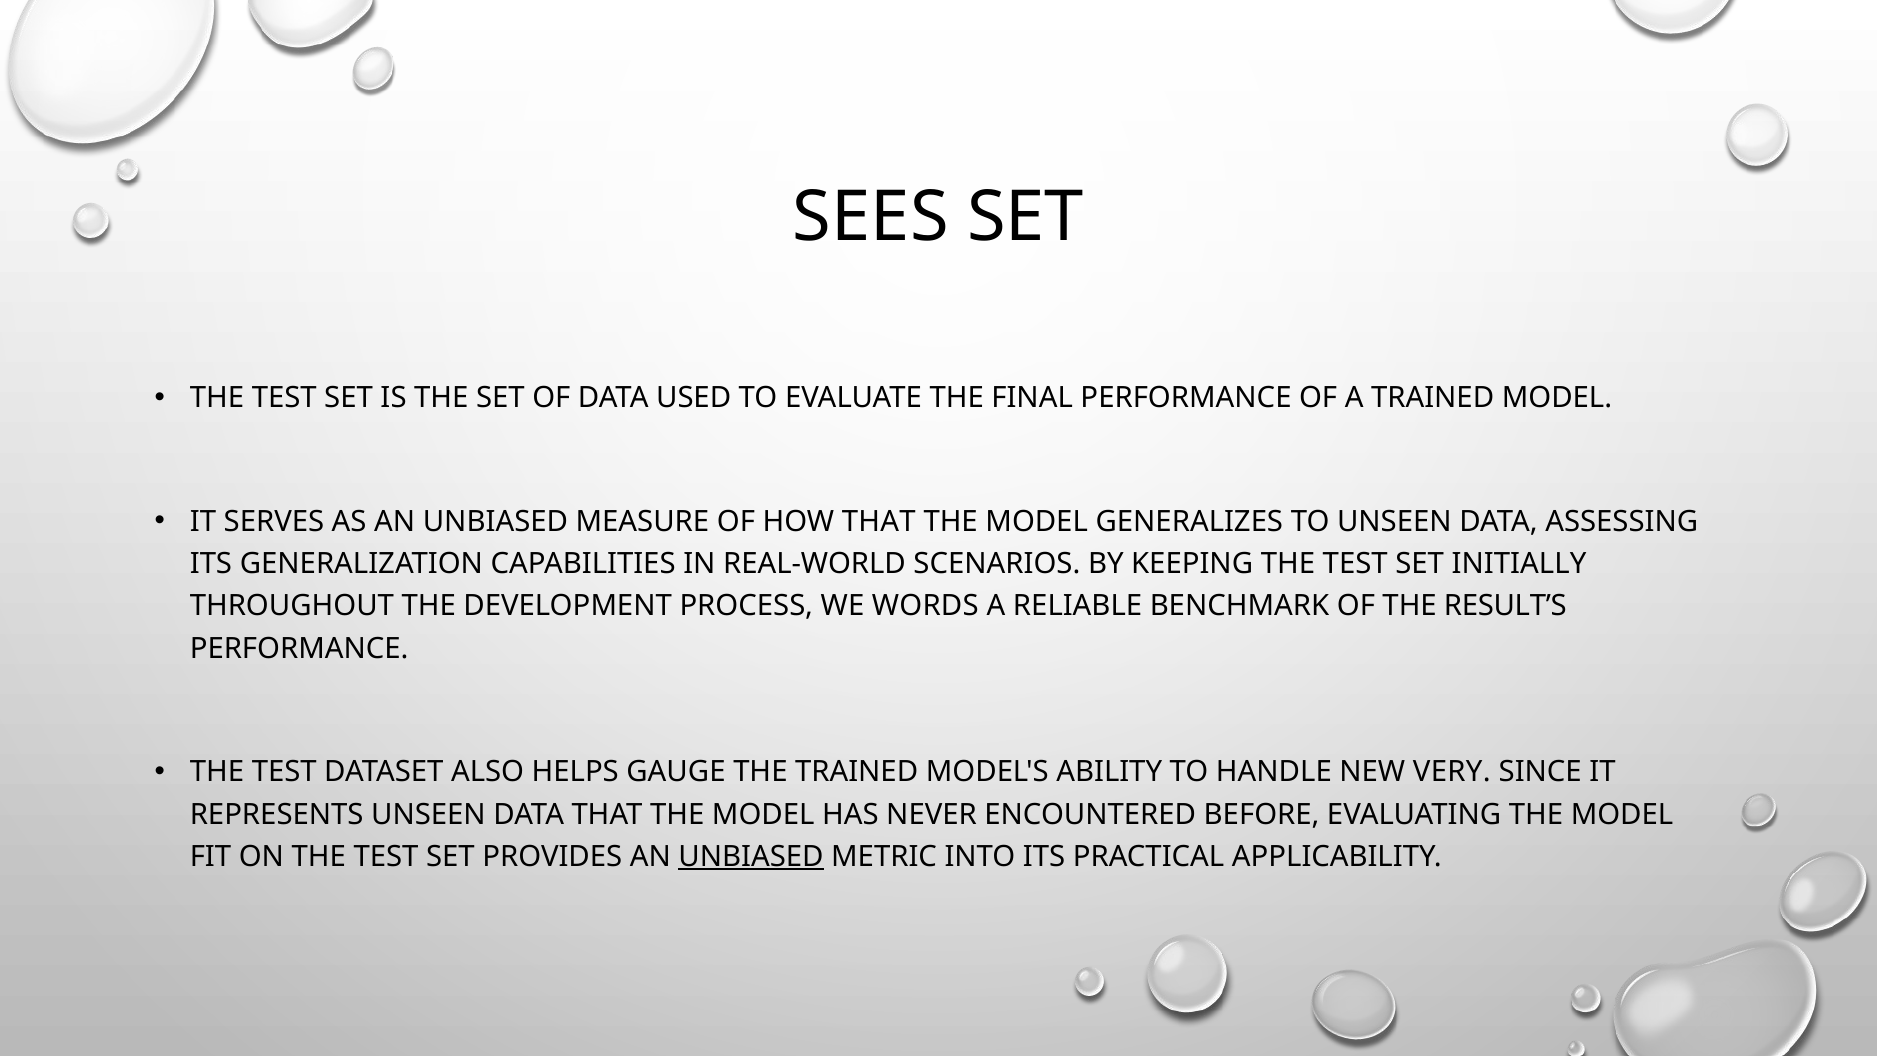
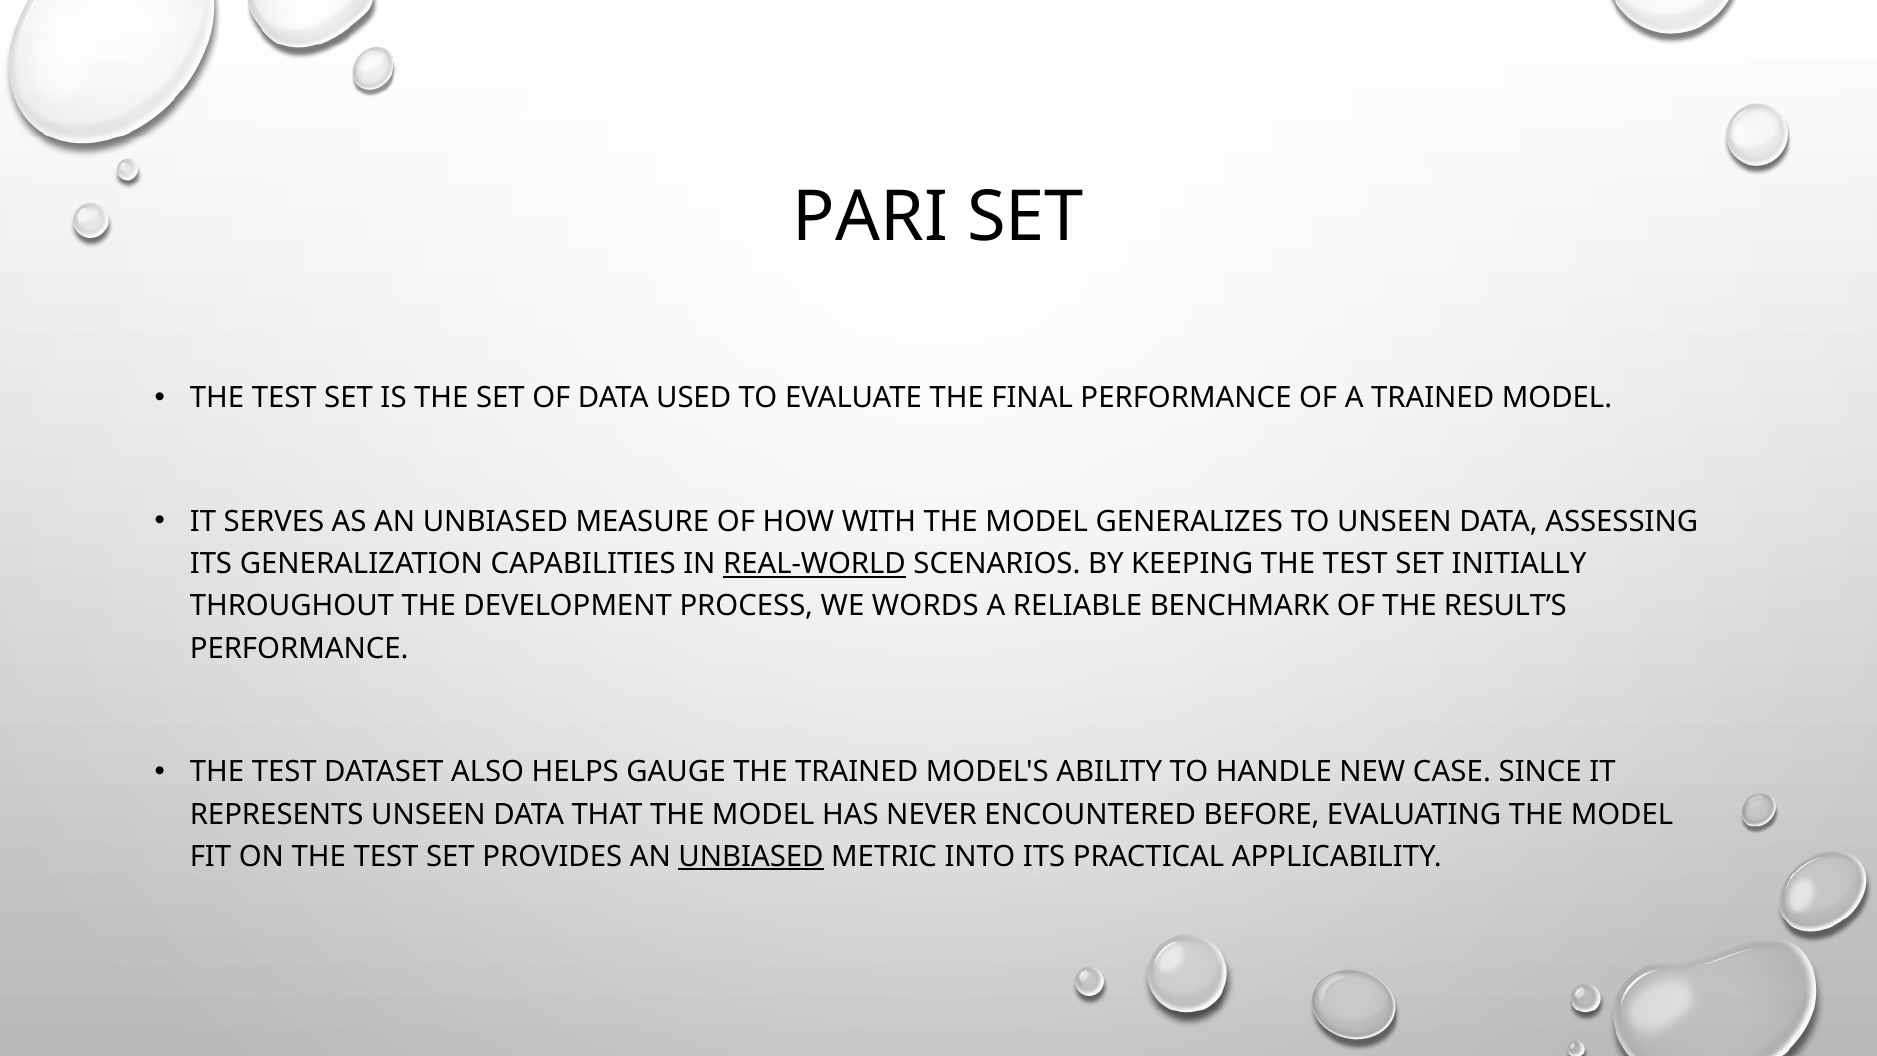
SEES: SEES -> PARI (871, 218)
HOW THAT: THAT -> WITH (879, 522)
REAL-WORLD underline: none -> present (815, 564)
VERY: VERY -> CASE (1452, 772)
